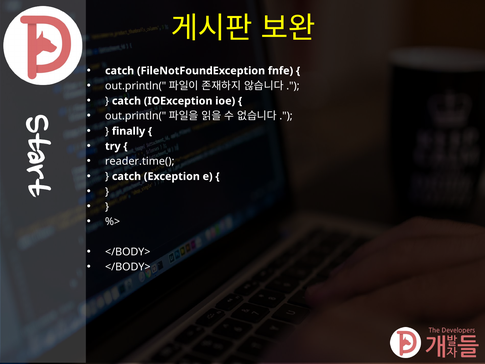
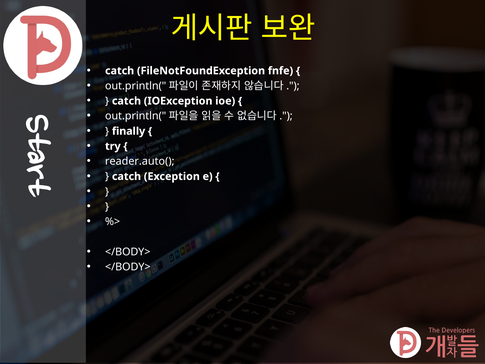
reader.time(: reader.time( -> reader.auto( (140, 161)
